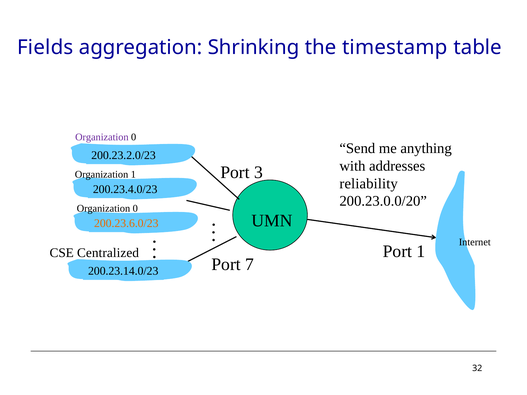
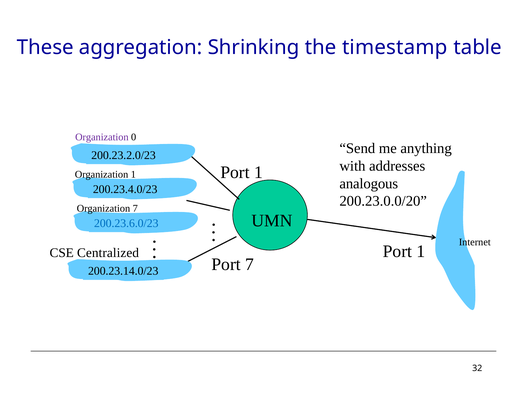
Fields: Fields -> These (45, 48)
3: 3 -> 1 (258, 172)
reliability: reliability -> analogous (369, 184)
0: 0 -> 7 (135, 209)
200.23.6.0/23 colour: orange -> blue (126, 224)
